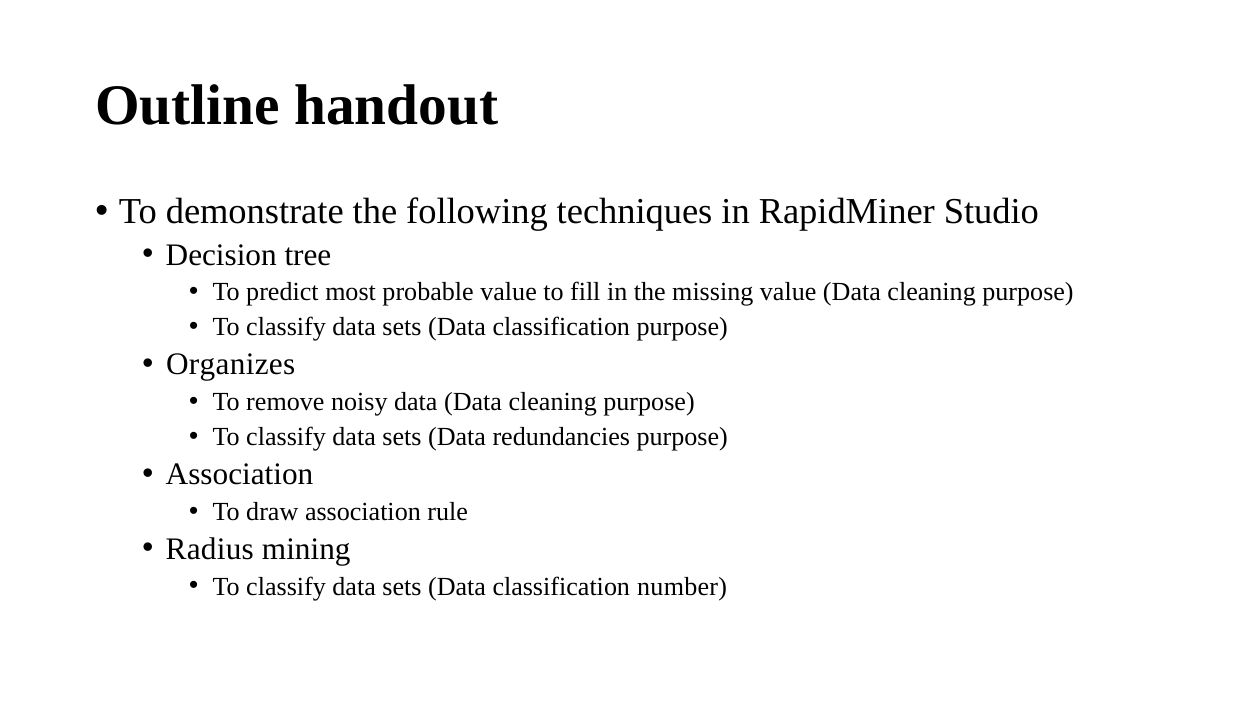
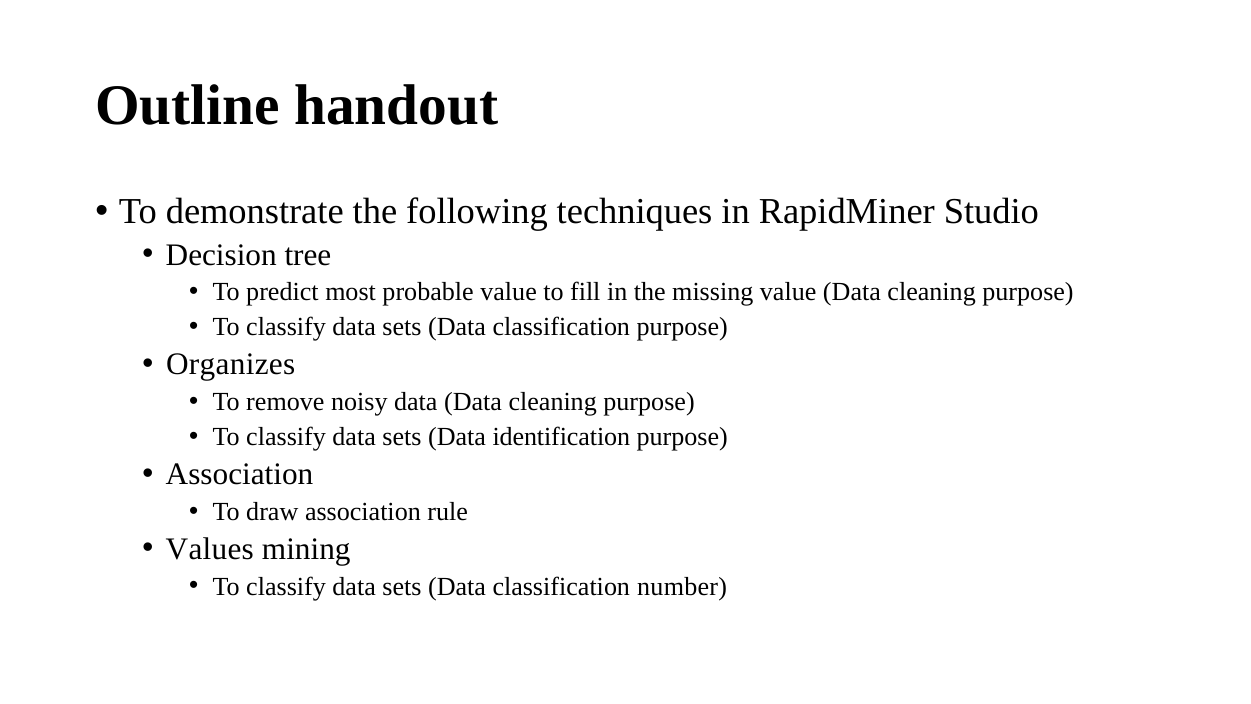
redundancies: redundancies -> identification (561, 436)
Radius: Radius -> Values (210, 549)
